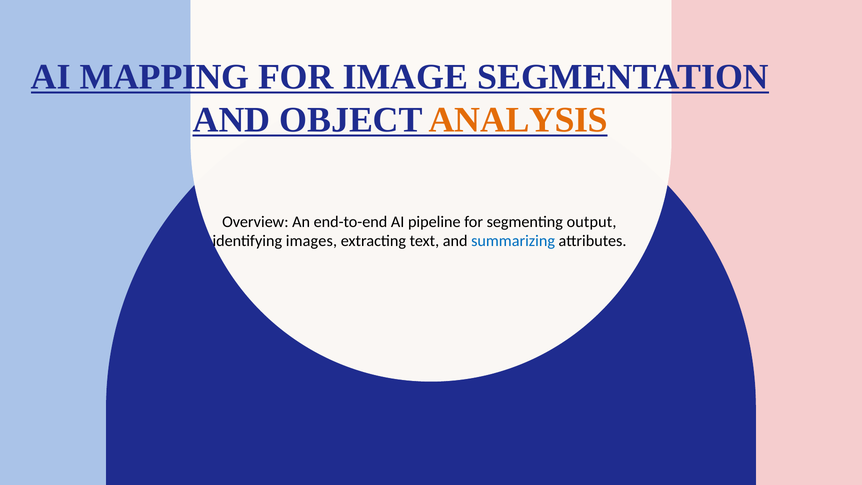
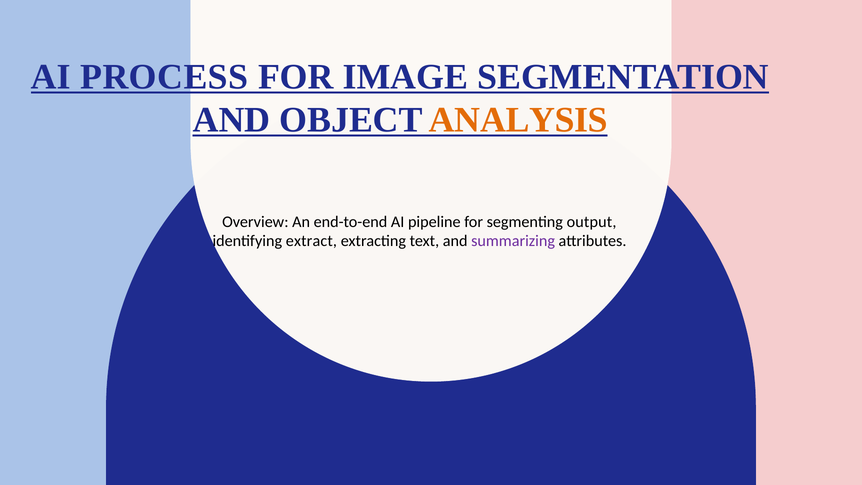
MAPPING: MAPPING -> PROCESS (164, 77)
images: images -> extract (311, 241)
summarizing colour: blue -> purple (513, 241)
